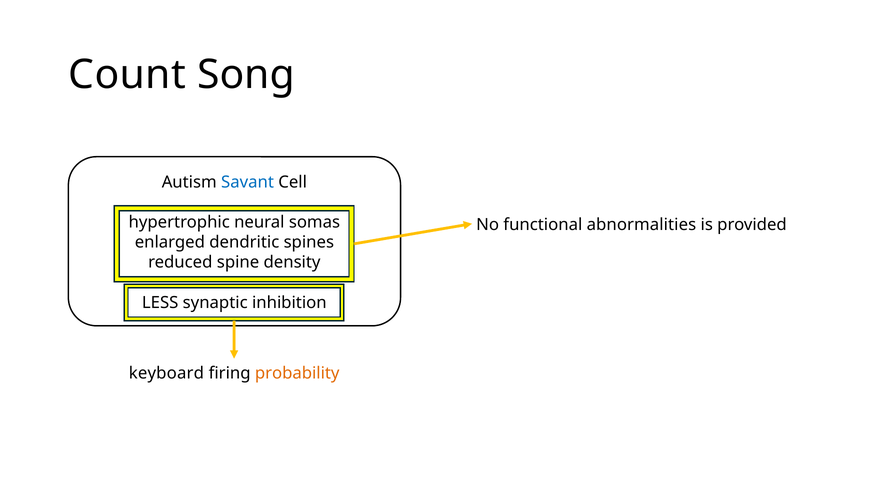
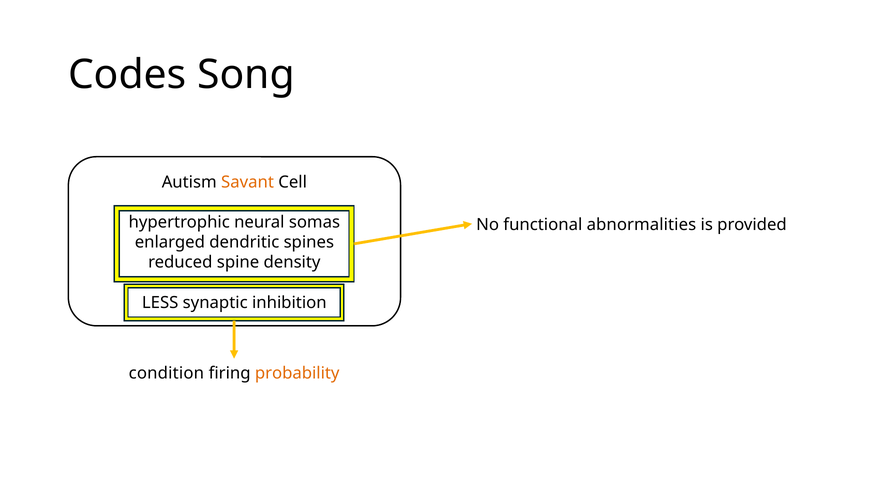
Count: Count -> Codes (127, 75)
Savant colour: blue -> orange (248, 182)
keyboard: keyboard -> condition (166, 373)
